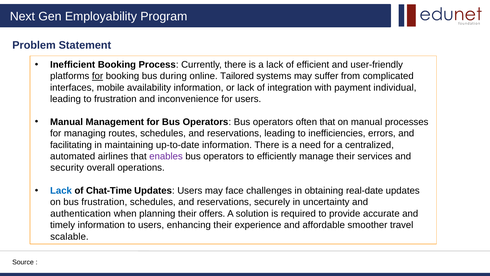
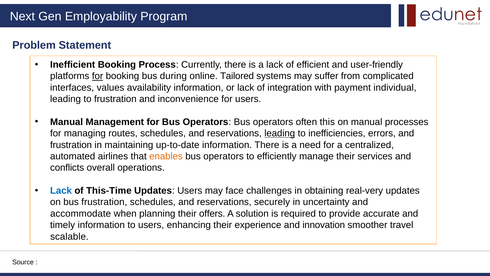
mobile: mobile -> values (111, 88)
often that: that -> this (327, 122)
leading underline: none -> present (280, 133)
facilitating: facilitating -> frustration (71, 145)
enables colour: purple -> orange (166, 156)
security: security -> conflicts (67, 168)
Chat-Time: Chat-Time -> This-Time (109, 190)
real-date: real-date -> real-very (365, 190)
authentication: authentication -> accommodate (81, 213)
affordable: affordable -> innovation (324, 225)
